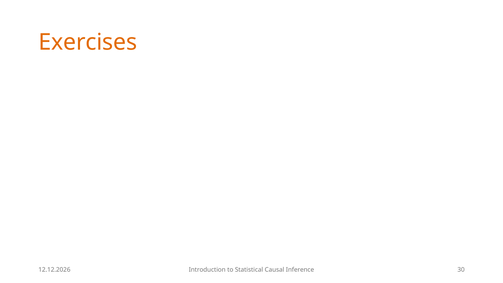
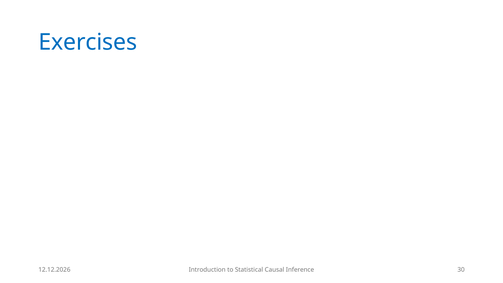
Exercises colour: orange -> blue (88, 42)
